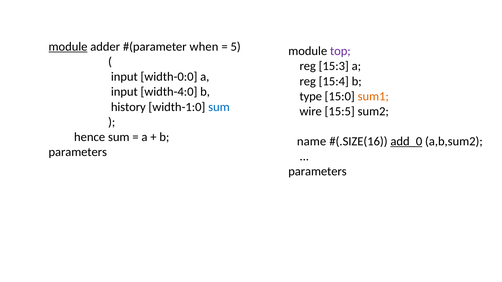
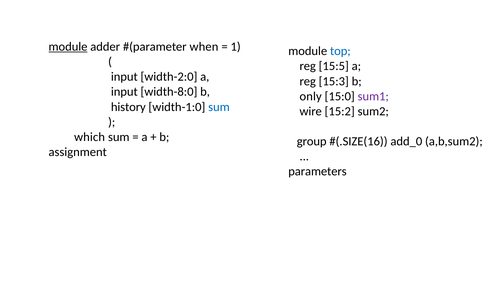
5: 5 -> 1 (236, 47)
top colour: purple -> blue (340, 51)
15:3: 15:3 -> 15:5 (334, 66)
width-0:0: width-0:0 -> width-2:0 (169, 77)
15:4: 15:4 -> 15:3 (334, 81)
width-4:0: width-4:0 -> width-8:0 (169, 92)
type: type -> only (311, 96)
sum1 colour: orange -> purple (373, 96)
15:5: 15:5 -> 15:2 (340, 111)
hence: hence -> which (90, 137)
name: name -> group (312, 142)
add_0 underline: present -> none (406, 142)
parameters: parameters -> assignment (78, 152)
